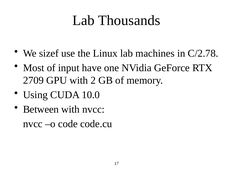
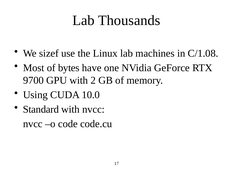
C/2.78: C/2.78 -> C/1.08 (203, 53)
input: input -> bytes (69, 68)
2709: 2709 -> 9700 (33, 80)
Between: Between -> Standard (41, 109)
